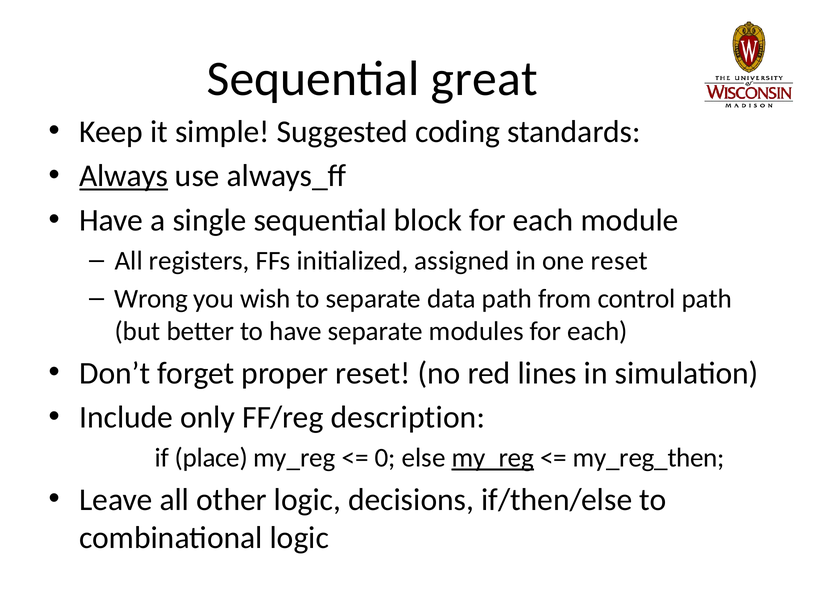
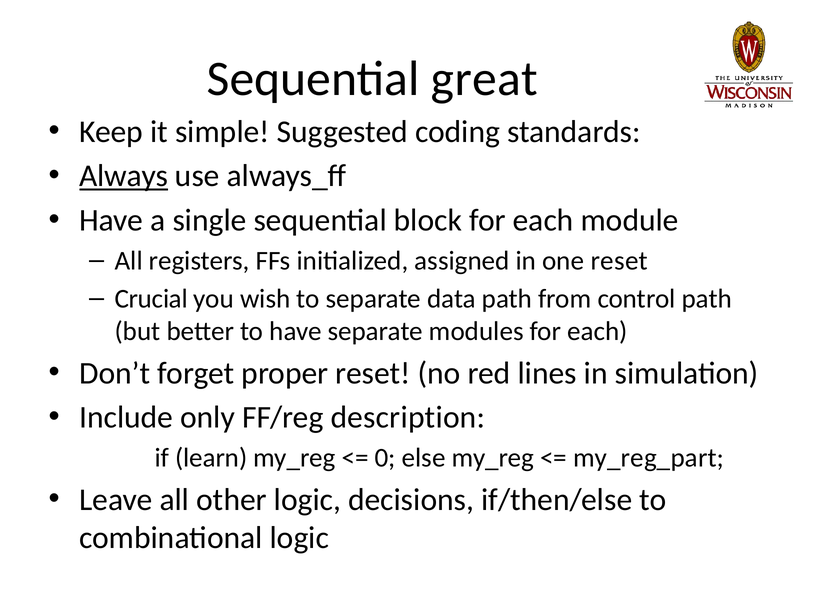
Wrong: Wrong -> Crucial (151, 299)
place: place -> learn (211, 458)
my_reg underline: present -> none (493, 458)
my_reg_then: my_reg_then -> my_reg_part (649, 458)
